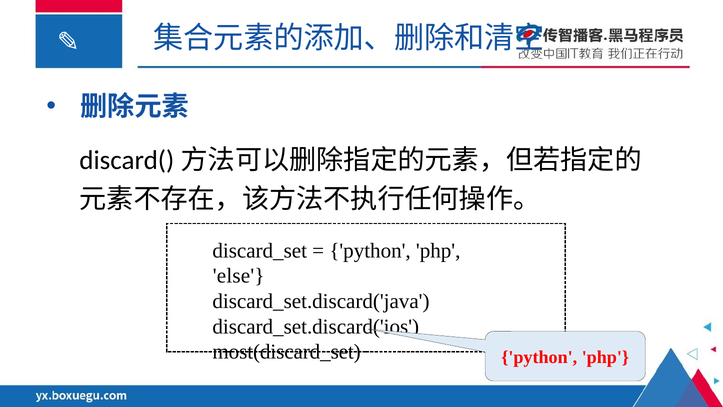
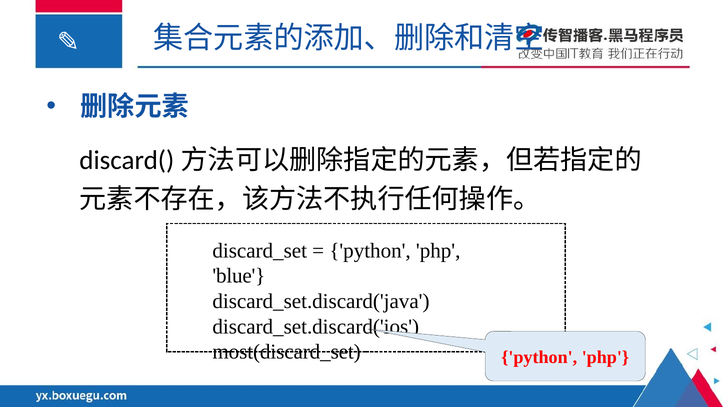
else: else -> blue (239, 276)
